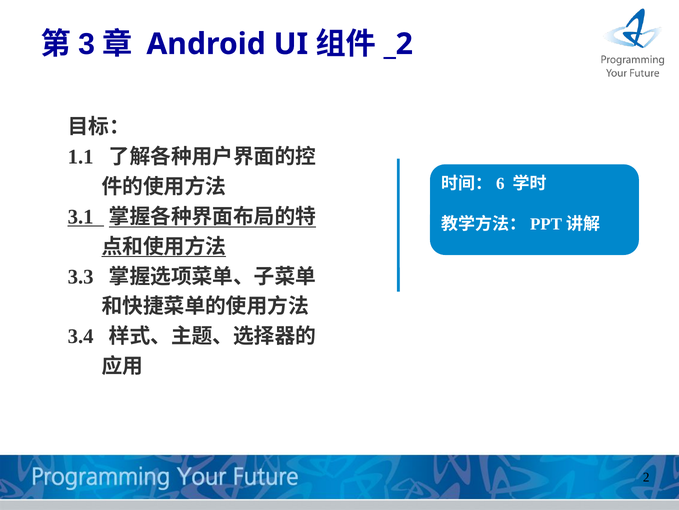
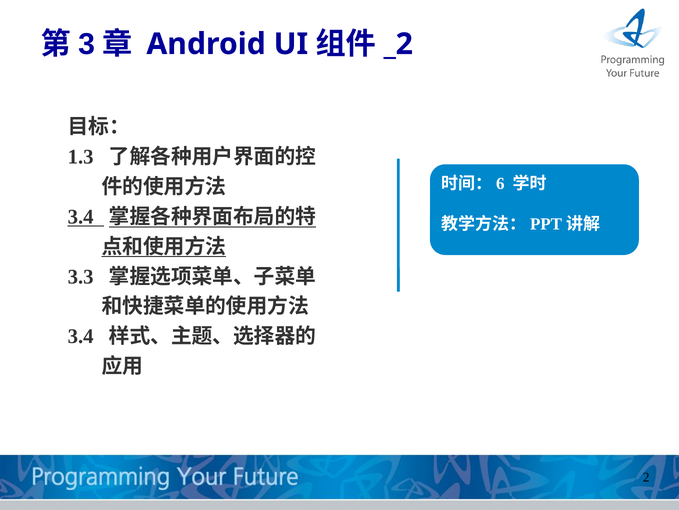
1.1: 1.1 -> 1.3 (81, 157)
3.1: 3.1 -> 3.4 (81, 217)
